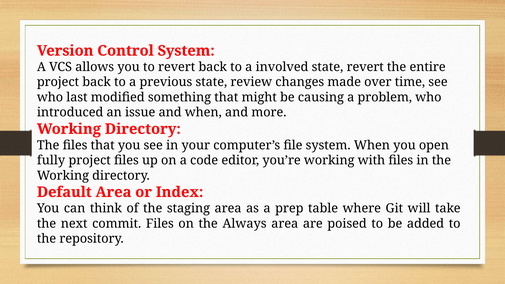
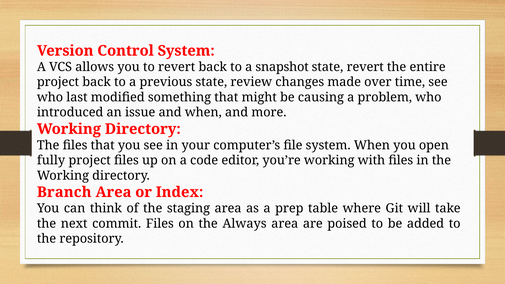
involved: involved -> snapshot (282, 67)
Default: Default -> Branch (64, 192)
